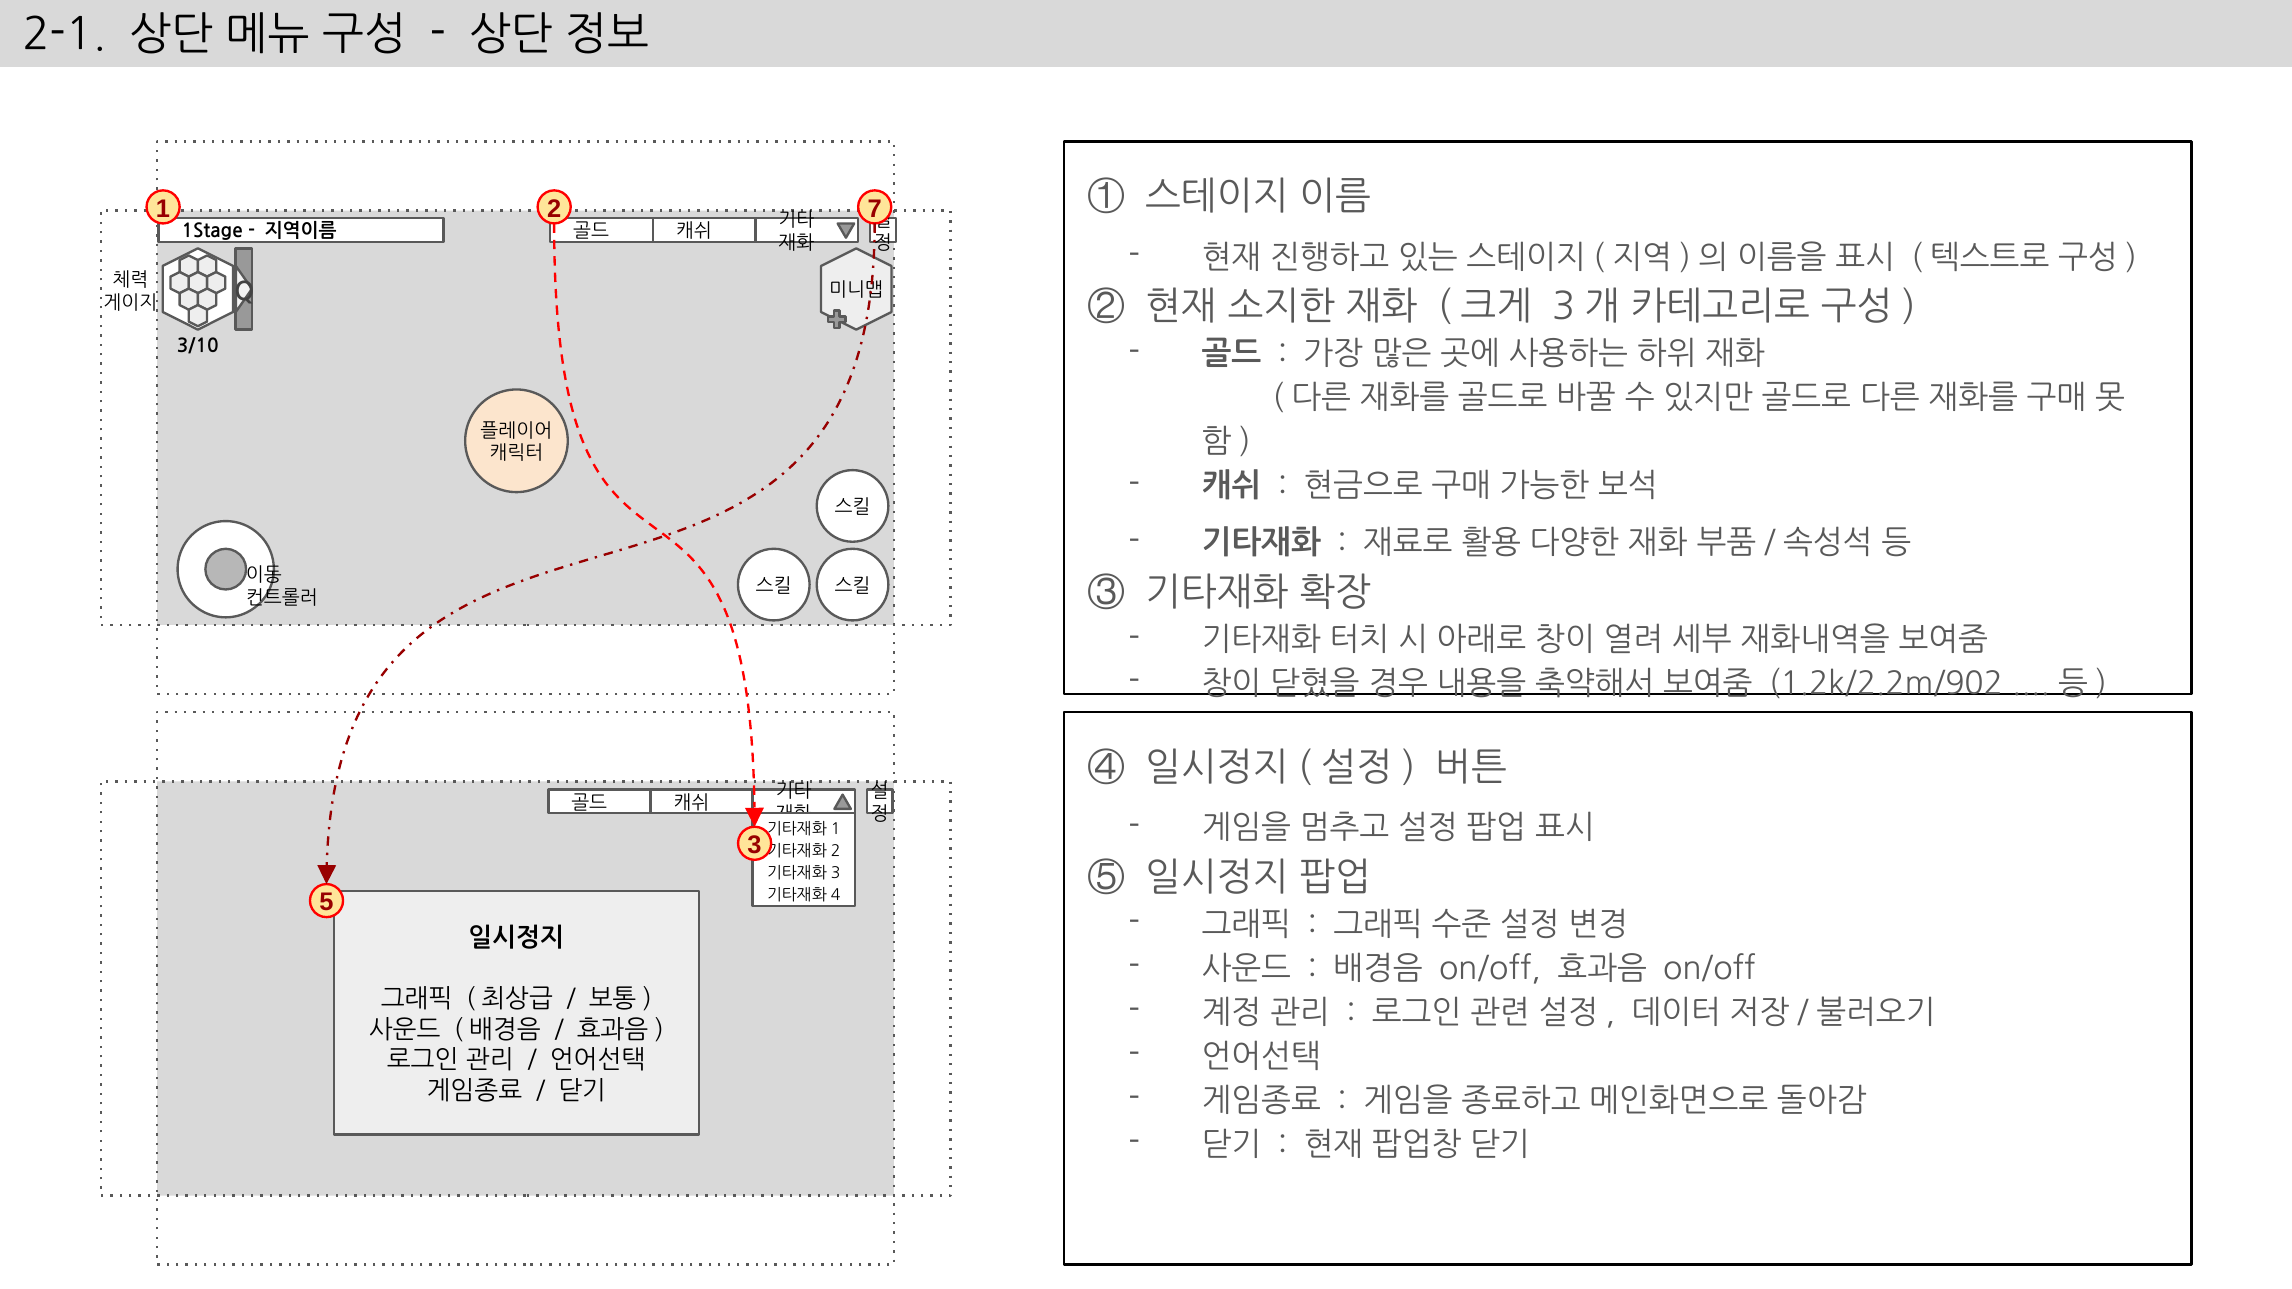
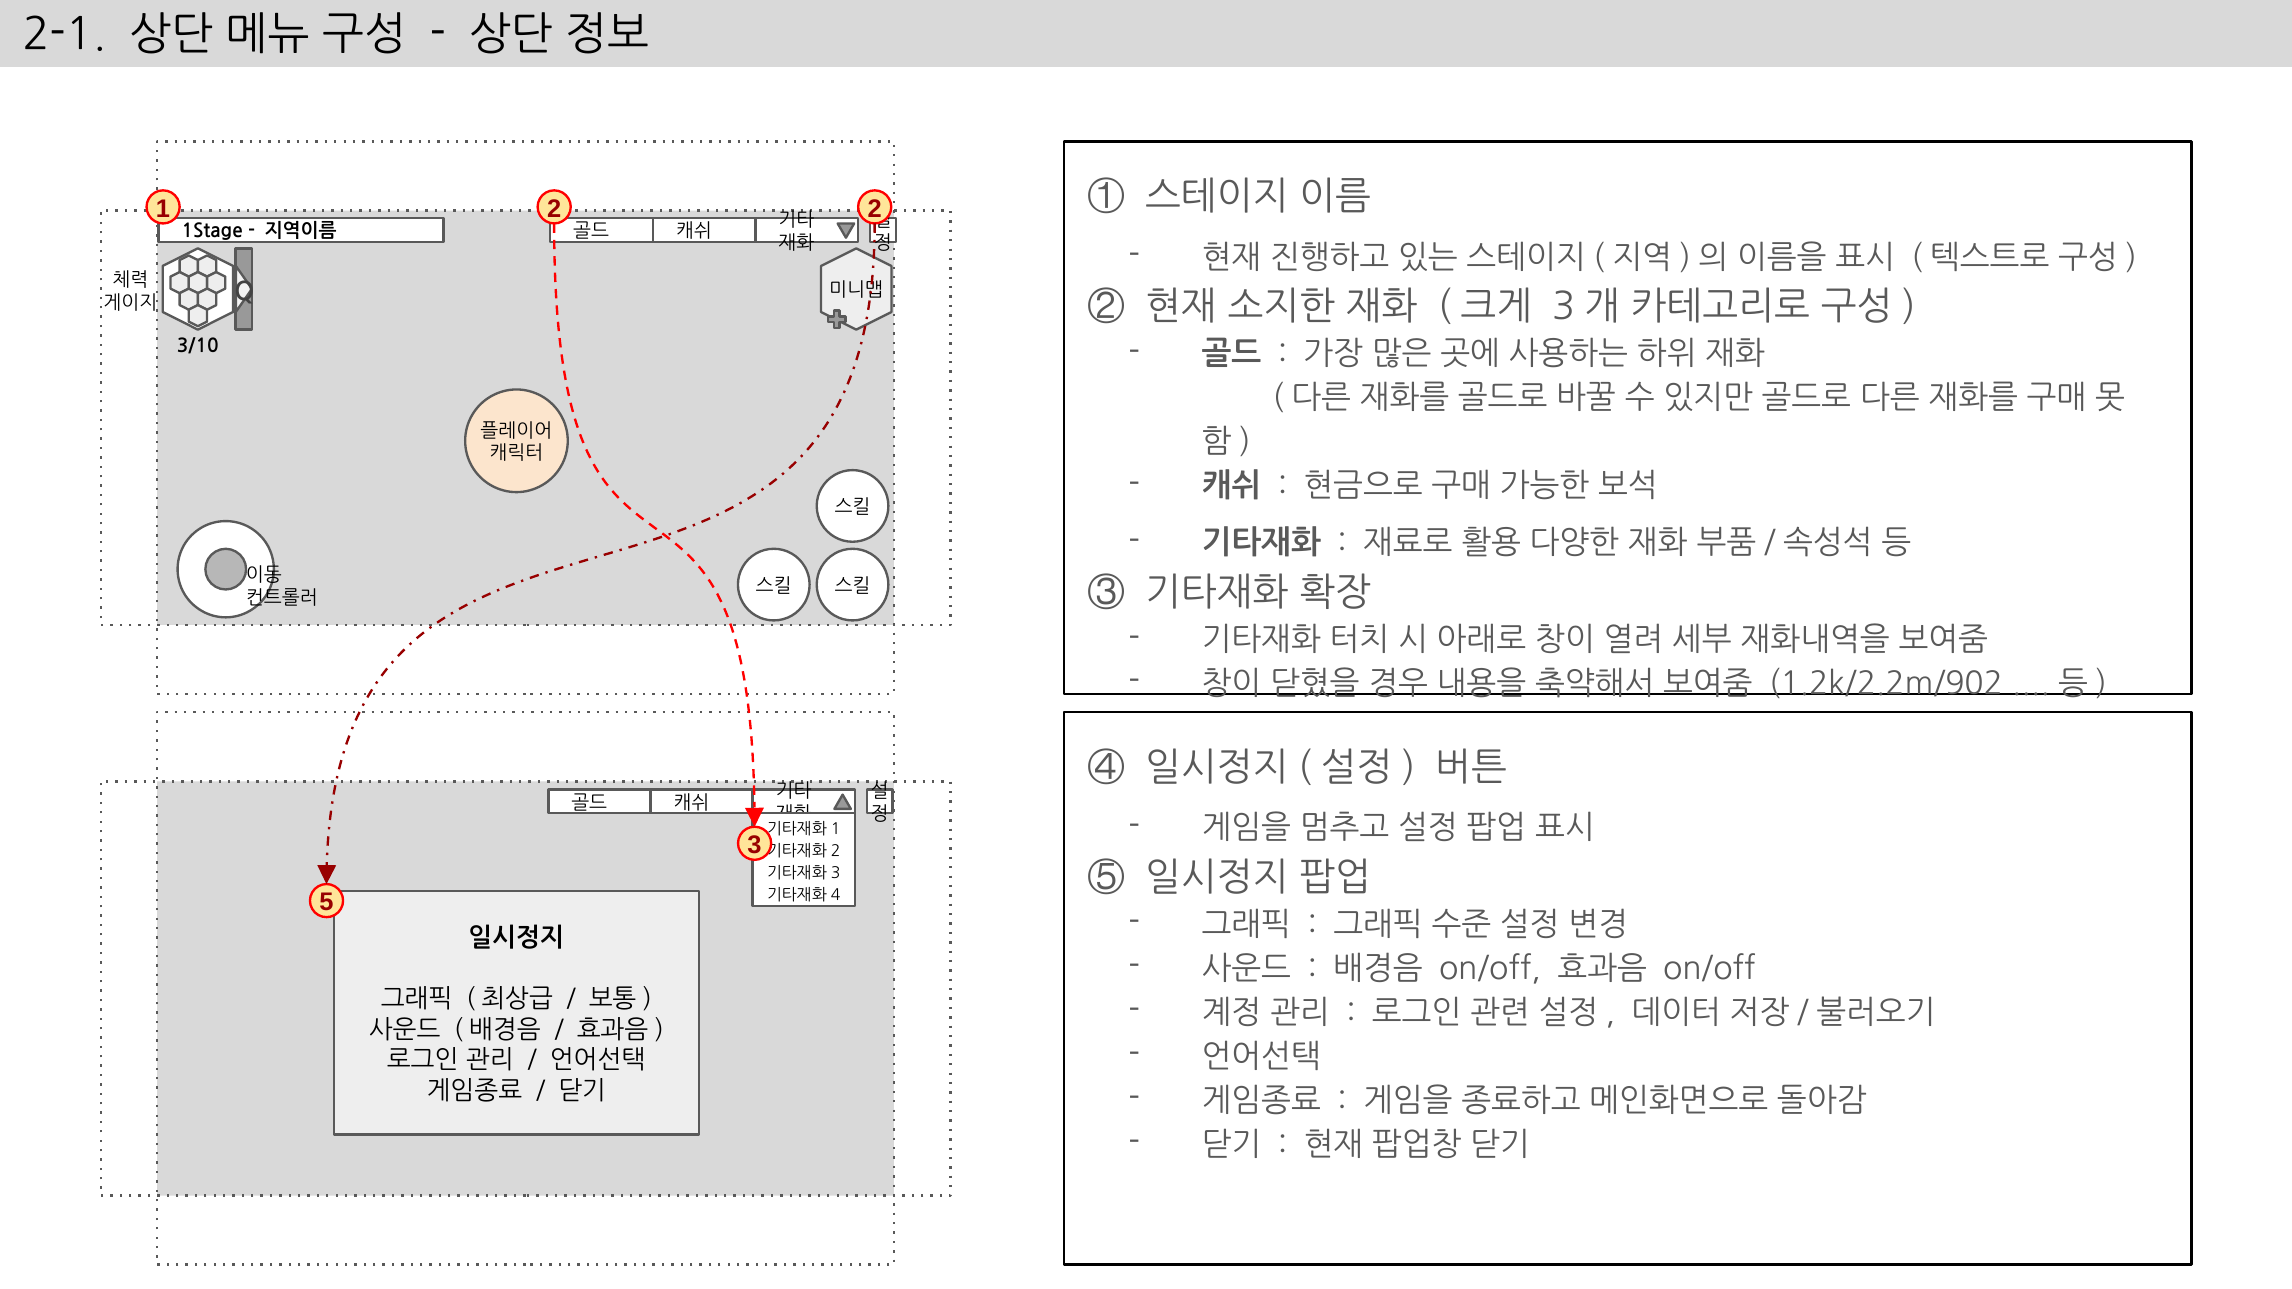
2 7: 7 -> 2 (875, 209)
